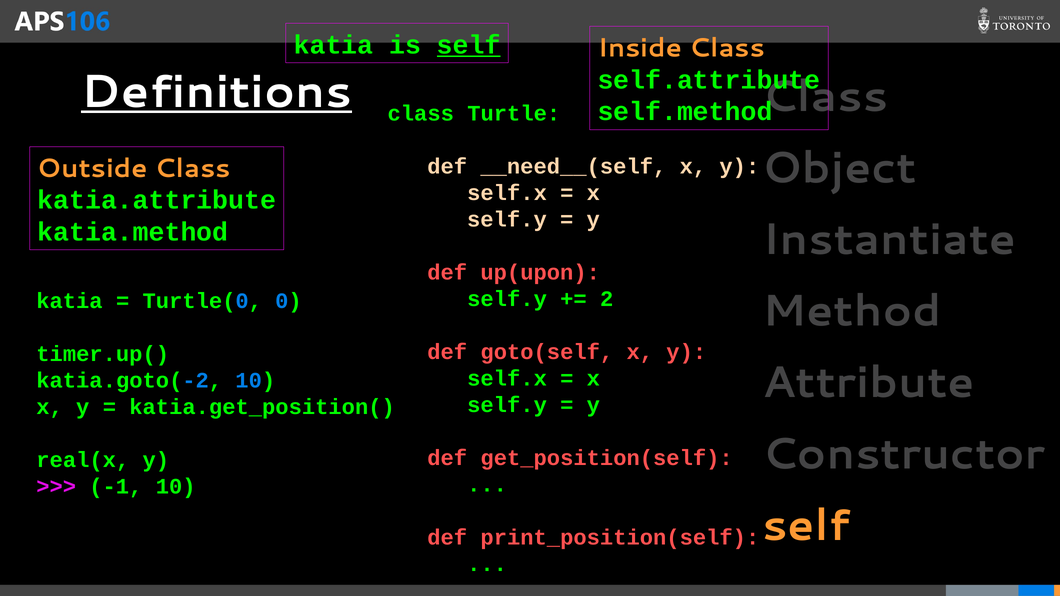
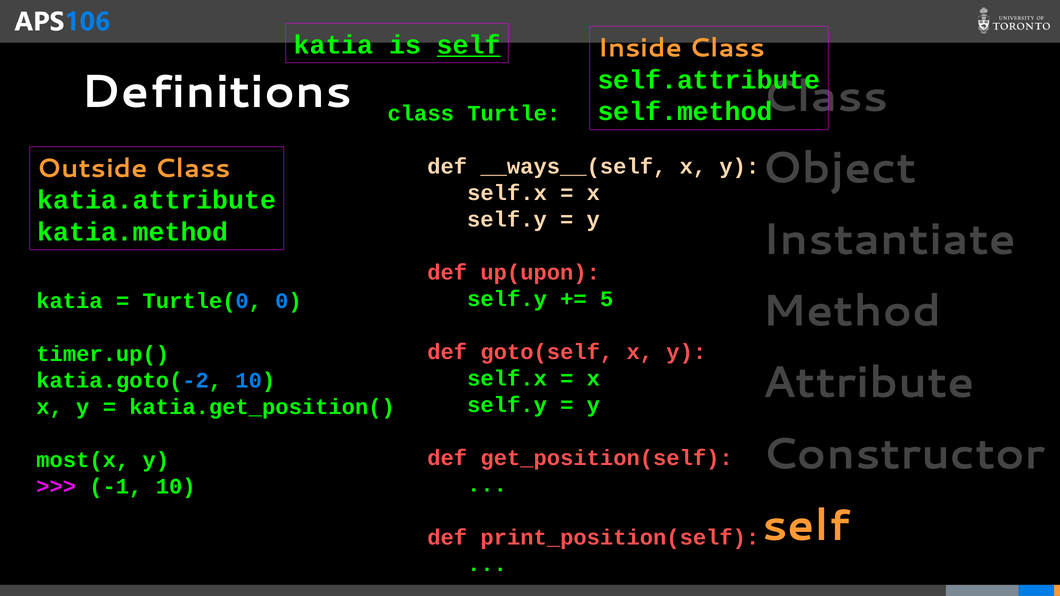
Definitions underline: present -> none (216, 92)
__need__(self: __need__(self -> __ways__(self (573, 167)
2: 2 -> 5 (607, 299)
real(x: real(x -> most(x (83, 460)
